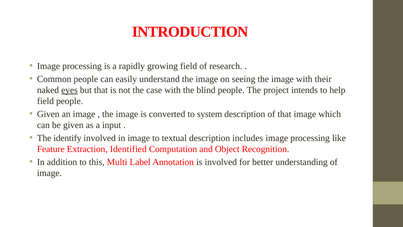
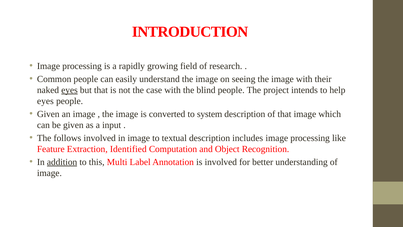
field: field -> eyes (45, 101)
identify: identify -> follows (67, 138)
addition underline: none -> present (62, 162)
